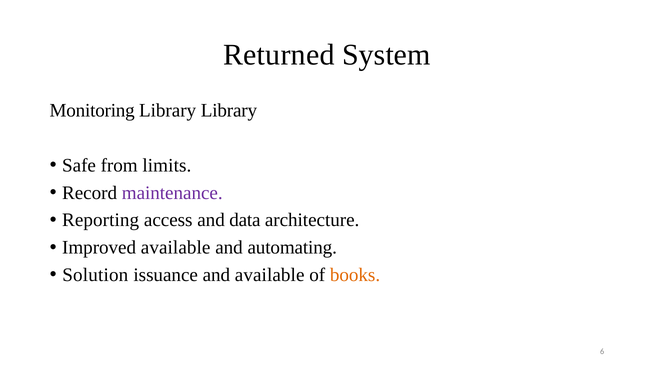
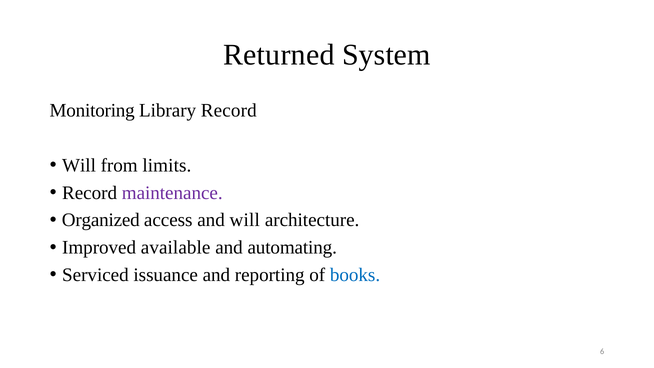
Library Library: Library -> Record (229, 111)
Safe: Safe -> Will (79, 165)
Reporting: Reporting -> Organized (101, 220)
and data: data -> will (245, 220)
Solution: Solution -> Serviced (95, 275)
and available: available -> reporting (270, 275)
books colour: orange -> blue (355, 275)
